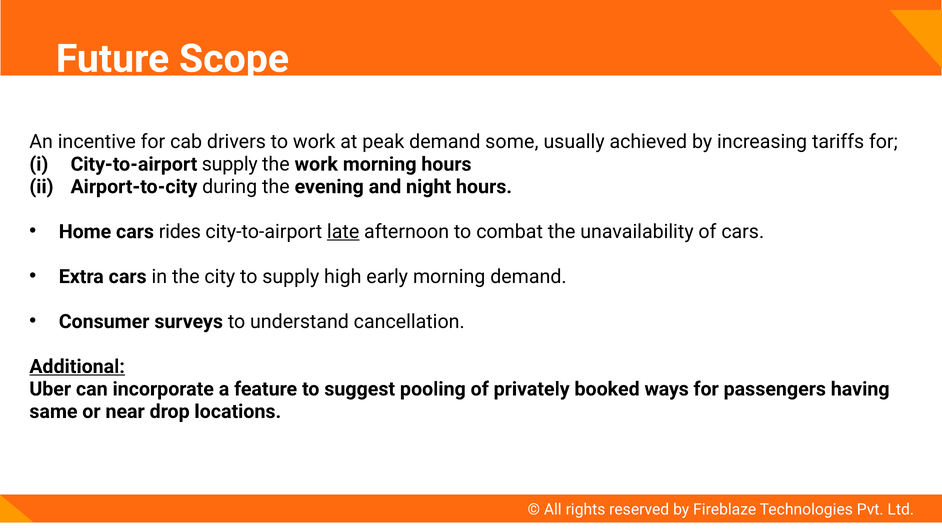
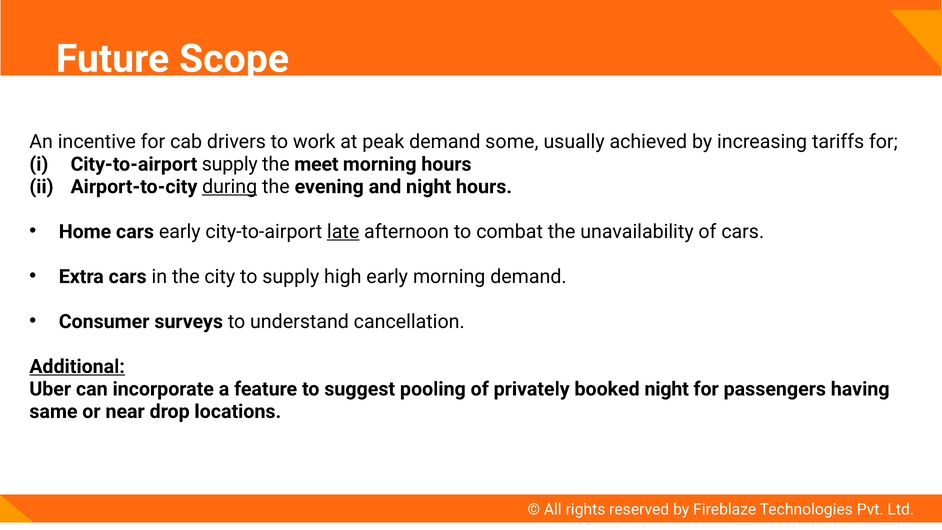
the work: work -> meet (316, 164)
during underline: none -> present (230, 187)
cars rides: rides -> early (180, 232)
booked ways: ways -> night (667, 389)
